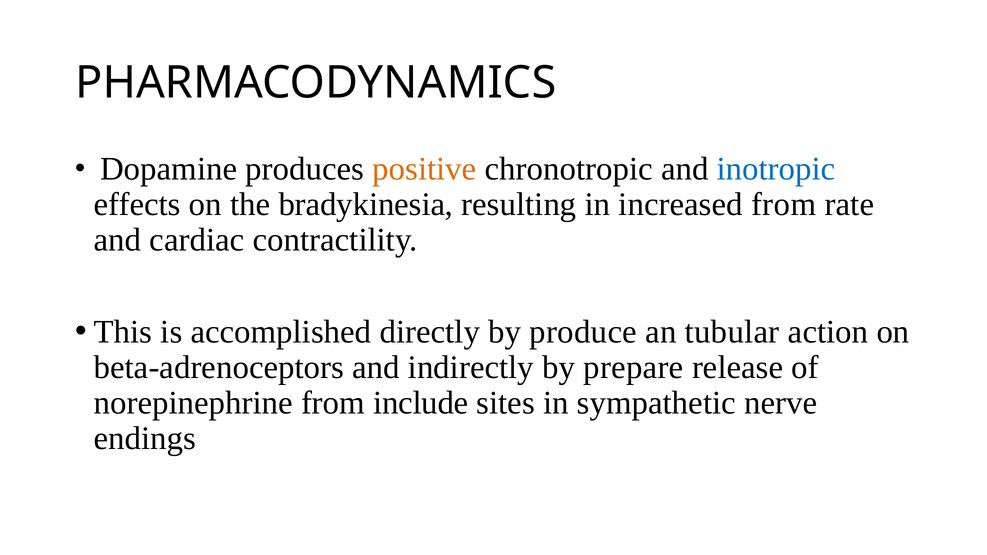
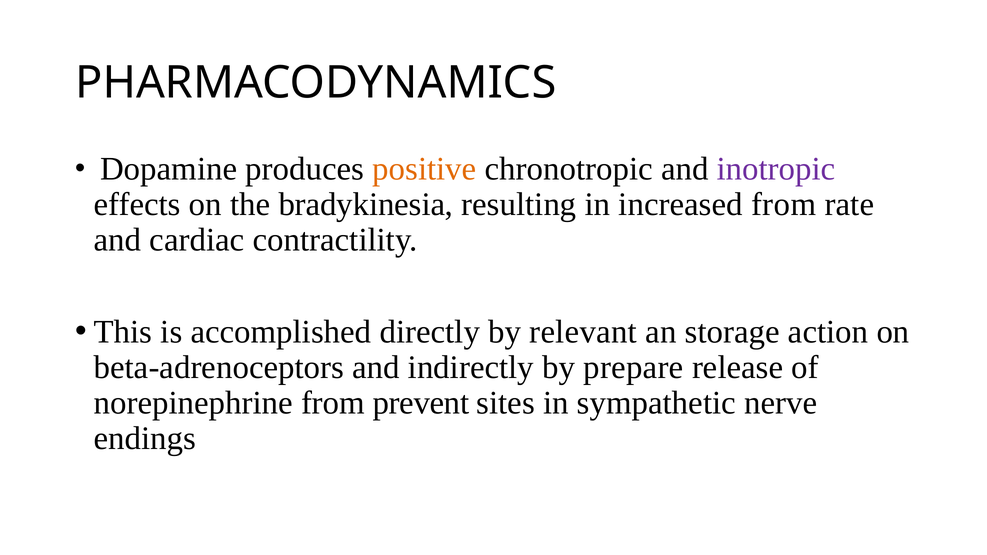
inotropic colour: blue -> purple (776, 169)
produce: produce -> relevant (583, 332)
tubular: tubular -> storage (732, 332)
include: include -> prevent (421, 403)
